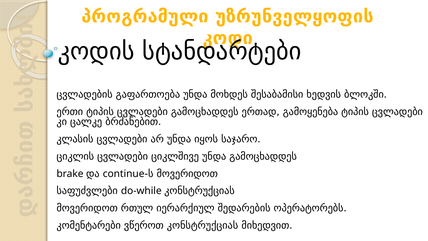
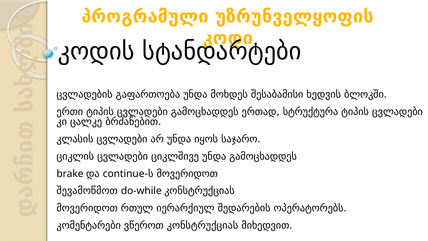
გამოყენება: გამოყენება -> სტრუქტურა (310, 112)
საფუძვლები: საფუძვლები -> შევამოწმოთ (87, 191)
